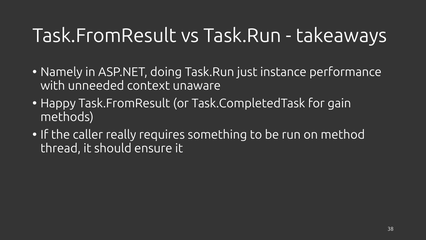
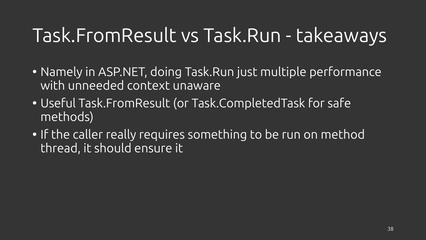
instance: instance -> multiple (283, 72)
Happy: Happy -> Useful (58, 103)
gain: gain -> safe (339, 103)
